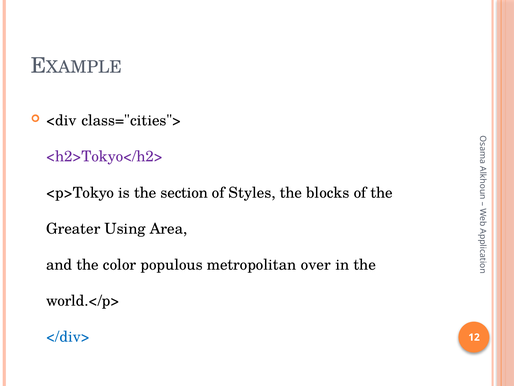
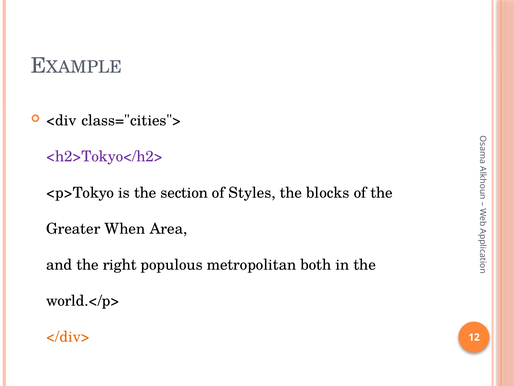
Using: Using -> When (125, 228)
color: color -> right (120, 264)
over: over -> both (316, 264)
</div> colour: blue -> orange (68, 336)
